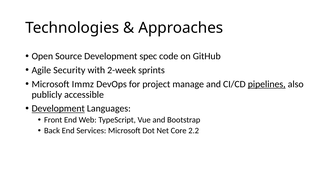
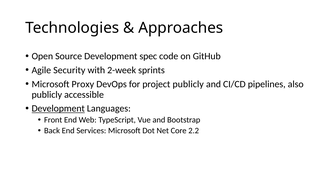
Immz: Immz -> Proxy (83, 84)
project manage: manage -> publicly (188, 84)
pipelines underline: present -> none (267, 84)
